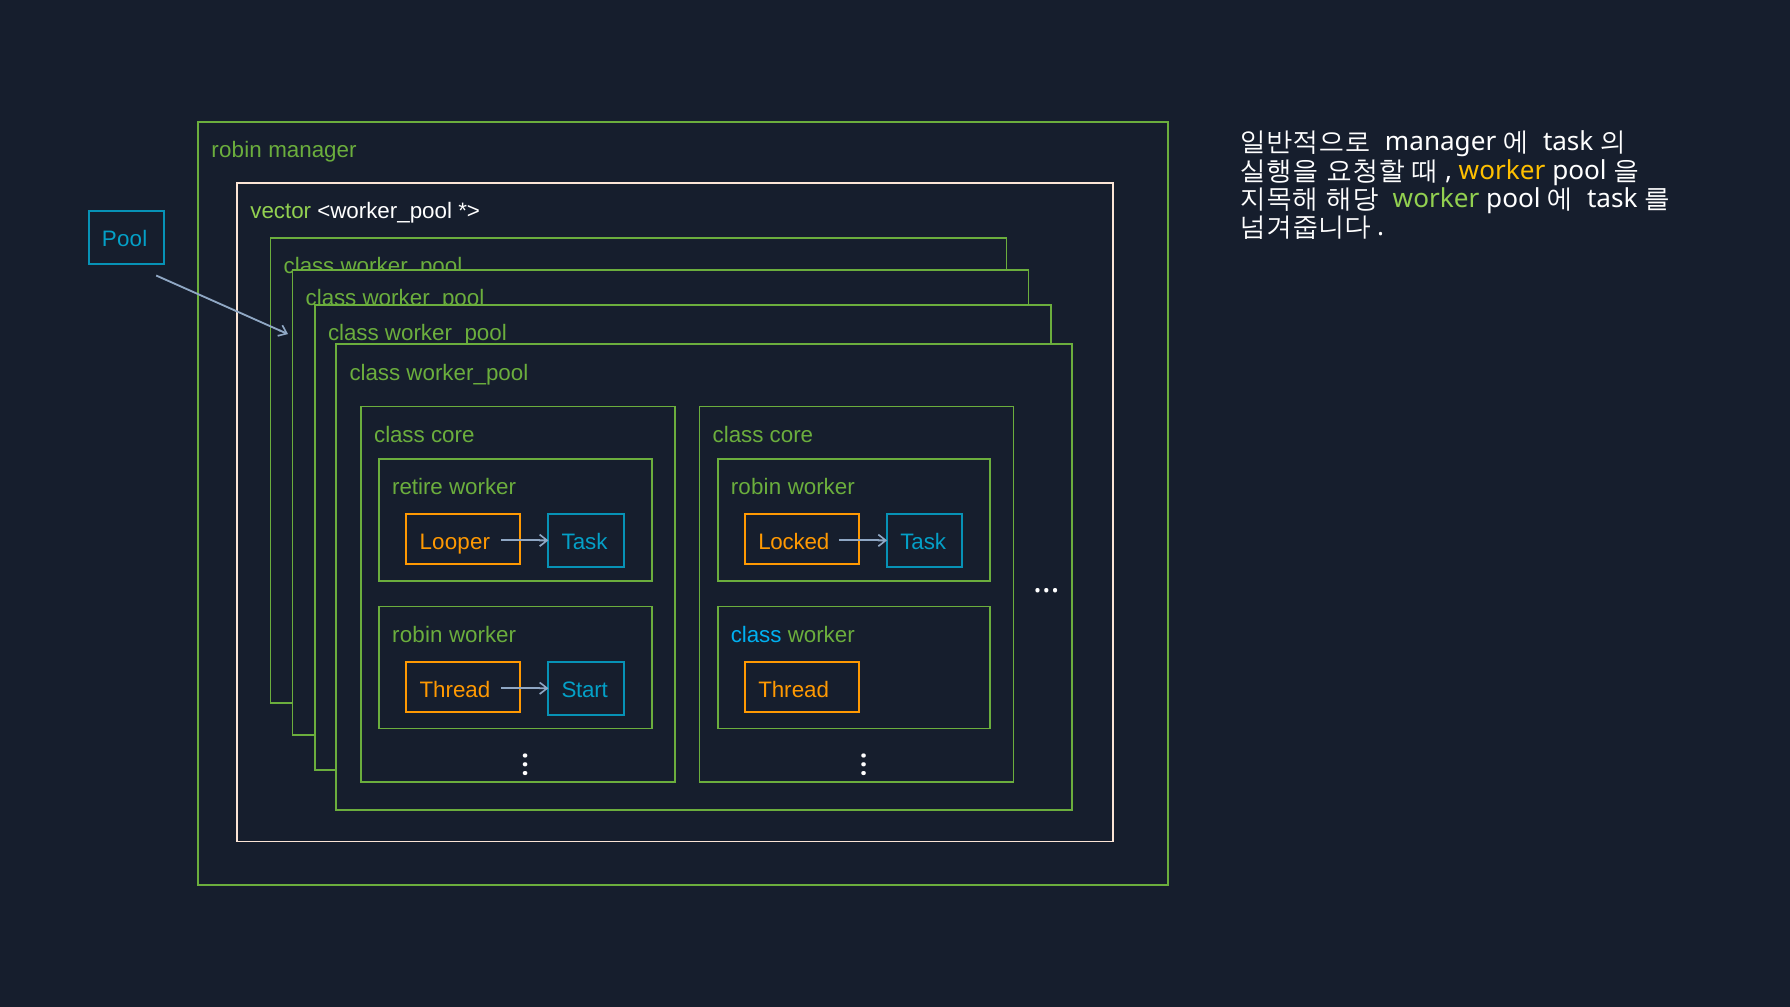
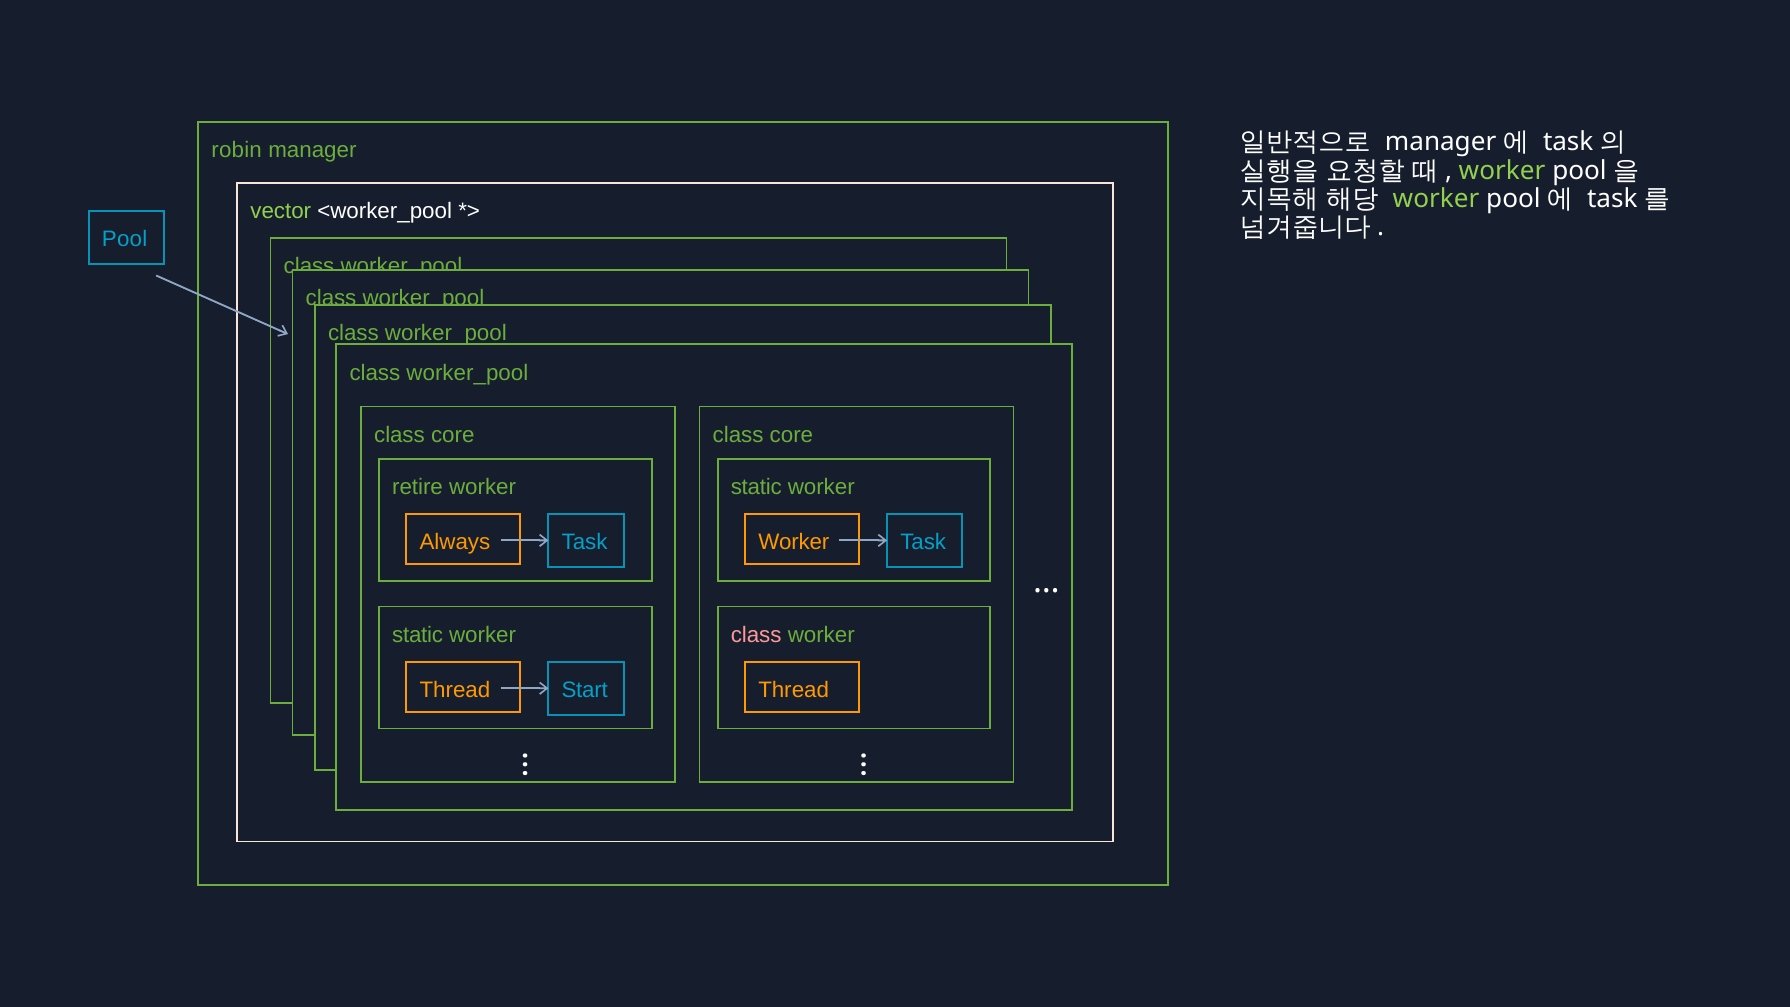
worker colour: yellow -> light green (1502, 171)
robin: robin -> static (756, 487)
Looper: Looper -> Always (455, 542)
Locked: Locked -> Worker (794, 542)
robin: robin -> static (418, 635)
class colour: light blue -> pink (756, 635)
